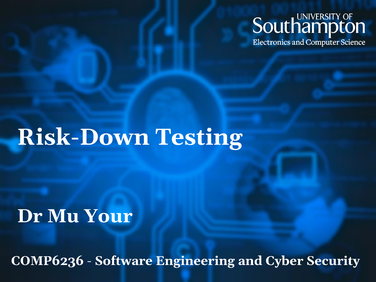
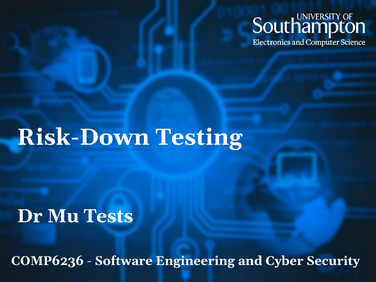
Your: Your -> Tests (108, 216)
